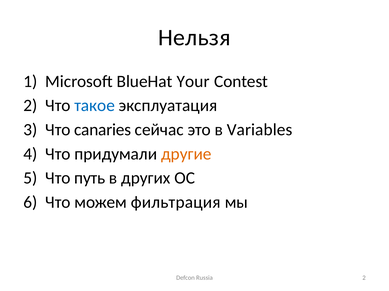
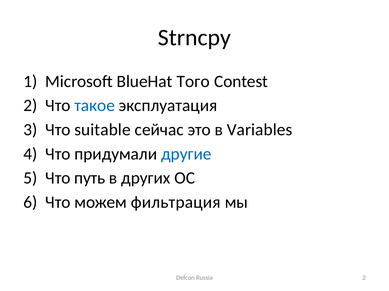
Нельзя: Нельзя -> Strncpy (194, 38)
Your: Your -> Того (193, 82)
canaries: canaries -> suitable (102, 130)
другие colour: orange -> blue (186, 154)
